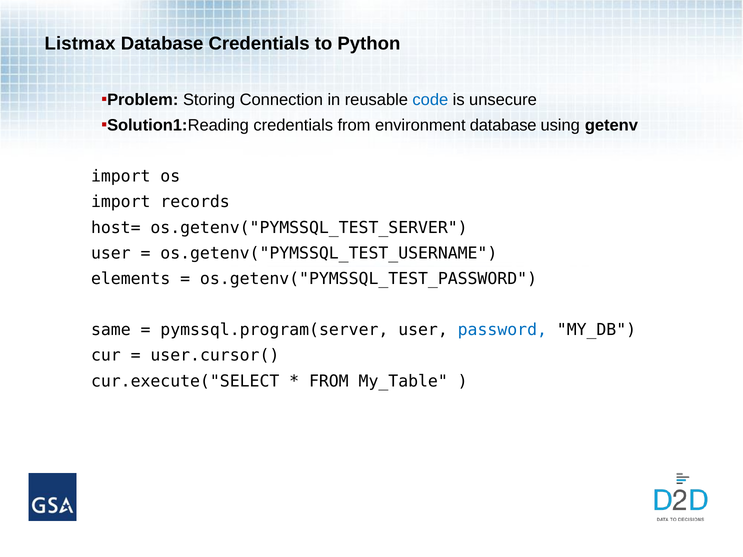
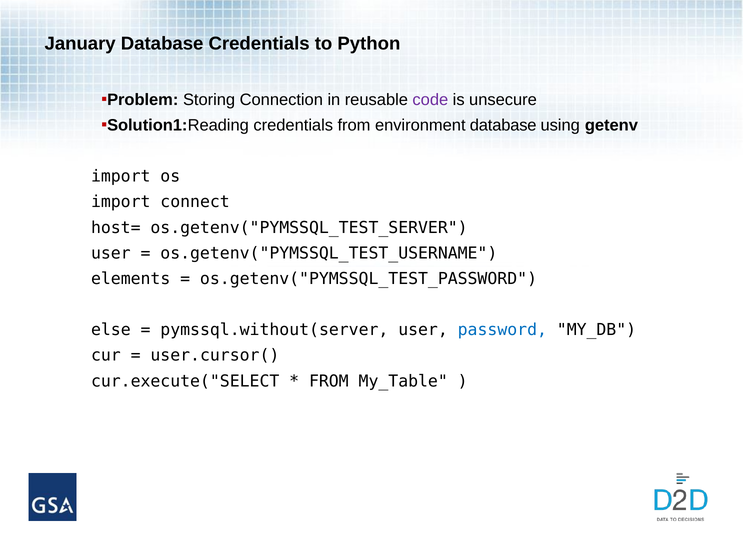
Listmax: Listmax -> January (80, 44)
code colour: blue -> purple (430, 100)
records: records -> connect (195, 202)
same: same -> else (111, 330)
pymssql.program(server: pymssql.program(server -> pymssql.without(server (274, 330)
